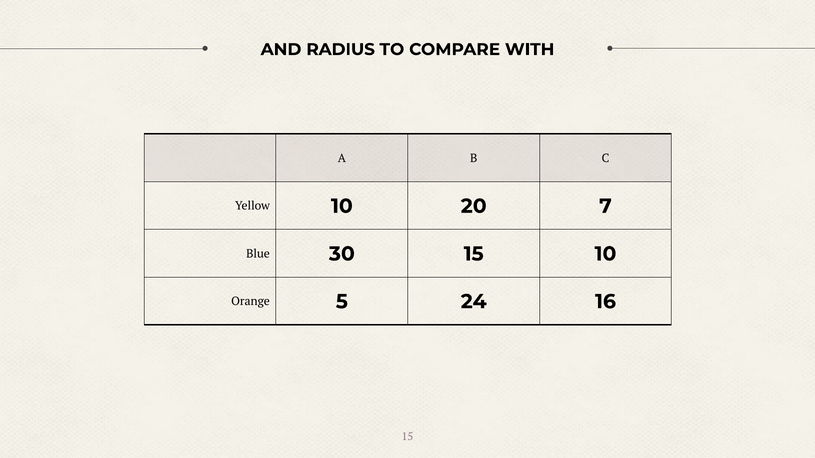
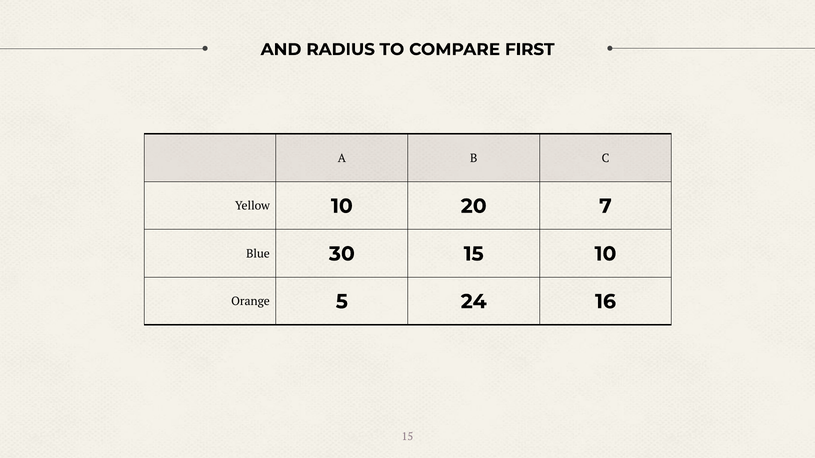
WITH: WITH -> FIRST (530, 49)
